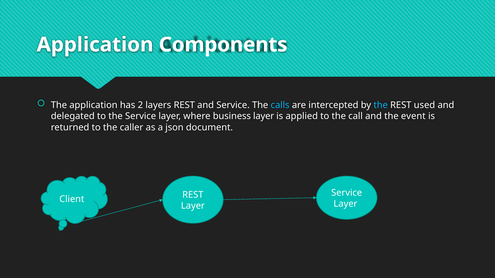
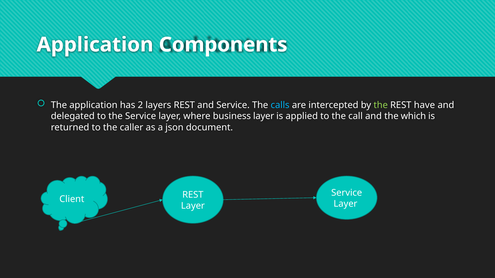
the colour: light blue -> light green (381, 105)
used: used -> have (424, 105)
event: event -> which (413, 116)
